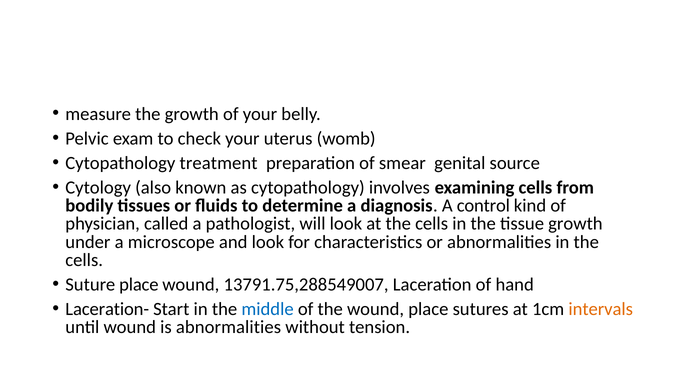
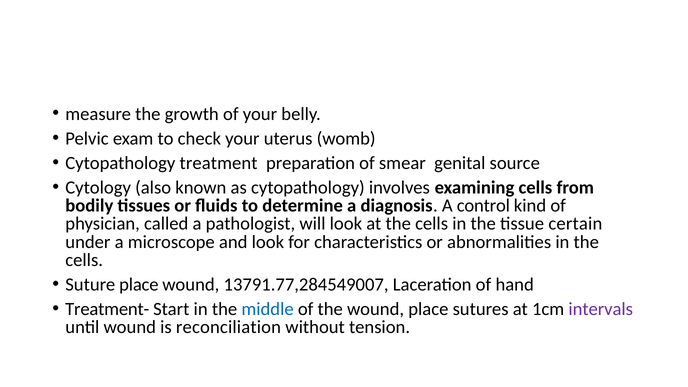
tissue growth: growth -> certain (575, 224)
13791.75,288549007: 13791.75,288549007 -> 13791.77,284549007 (306, 284)
Laceration-: Laceration- -> Treatment- (107, 309)
intervals colour: orange -> purple (601, 309)
is abnormalities: abnormalities -> reconciliation (228, 327)
